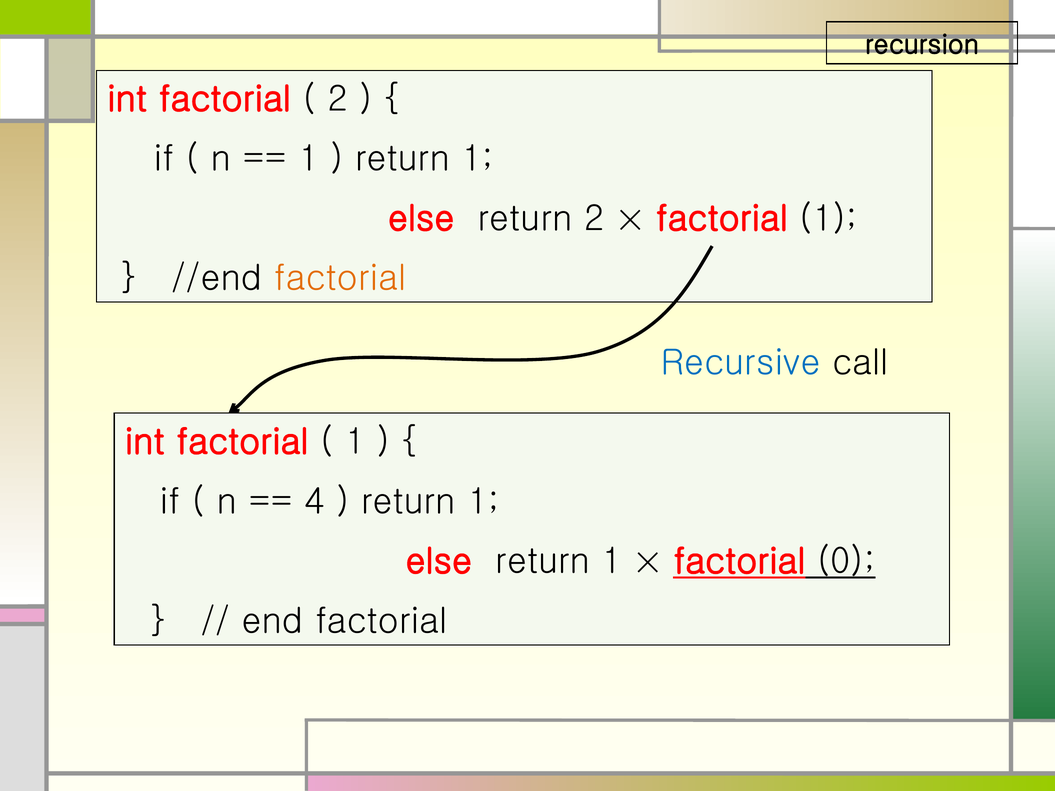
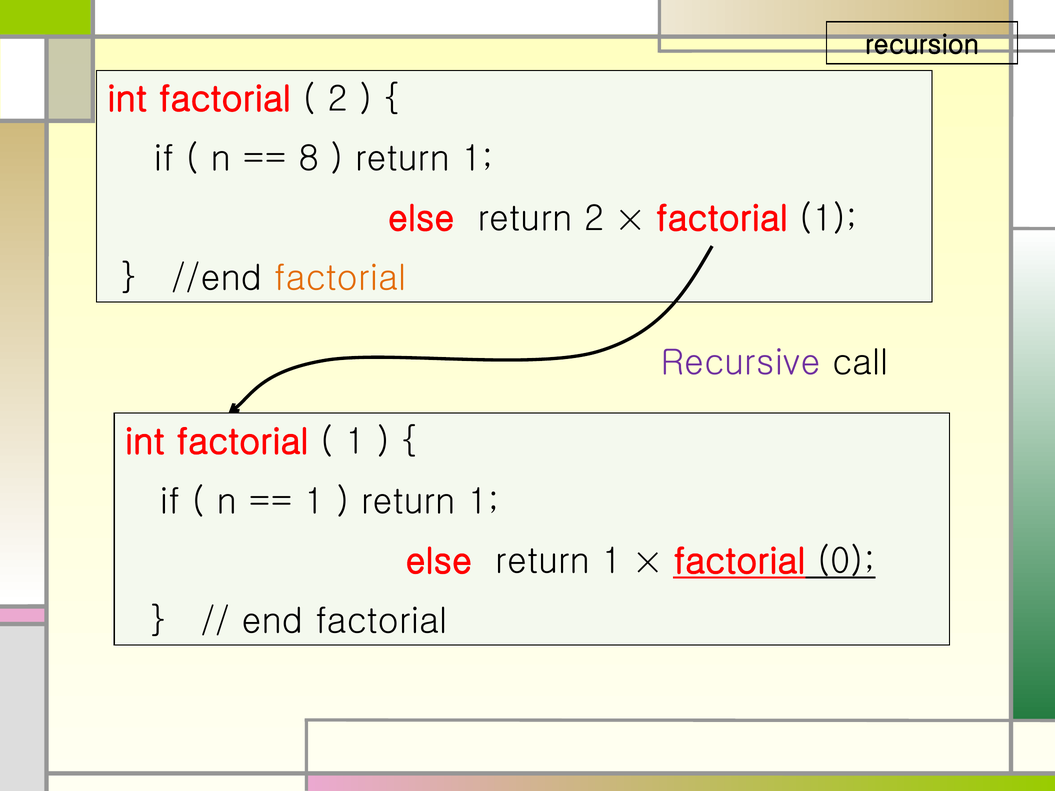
1: 1 -> 8 (309, 159)
Recursive colour: blue -> purple (741, 363)
4: 4 -> 1 (314, 502)
